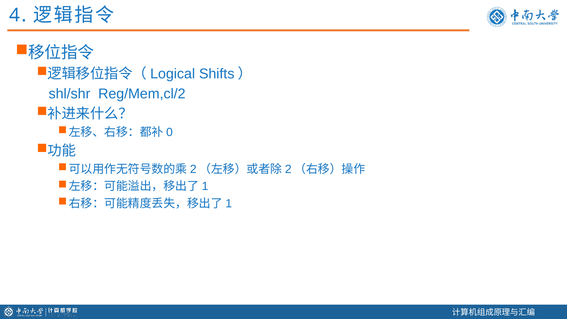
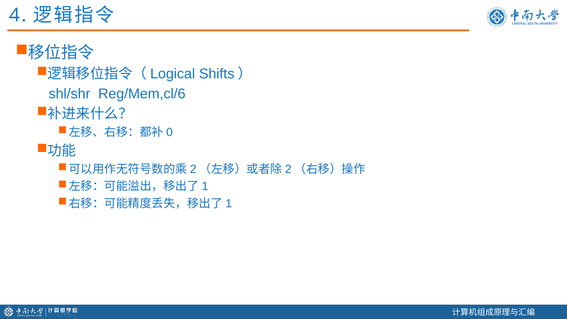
Reg/Mem,cl/2: Reg/Mem,cl/2 -> Reg/Mem,cl/6 (142, 94)
